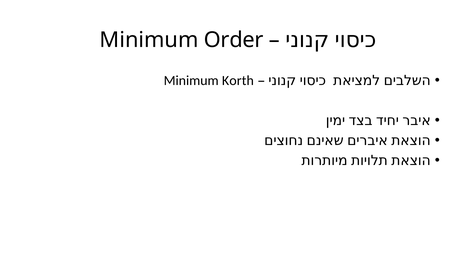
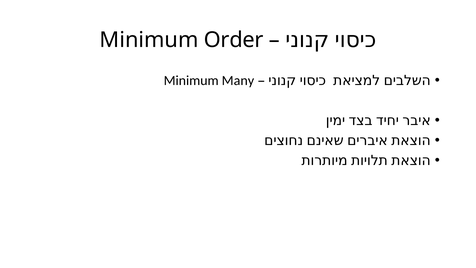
Korth: Korth -> Many (238, 80)
